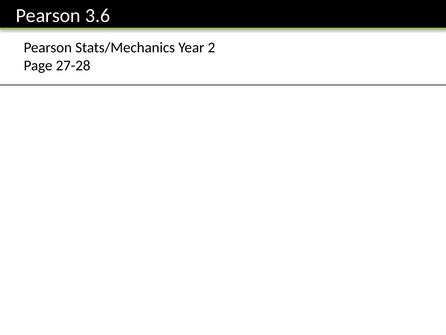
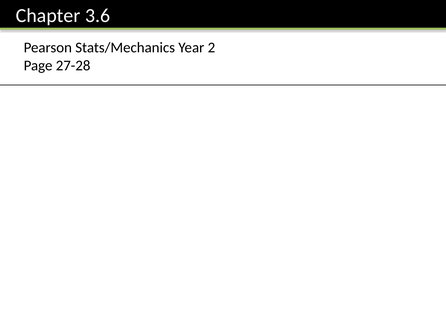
Pearson: Pearson -> Chapter (48, 15)
